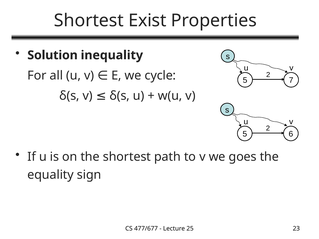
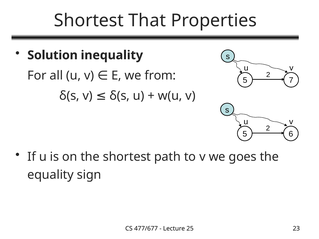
Exist: Exist -> That (147, 21)
cycle: cycle -> from (160, 76)
